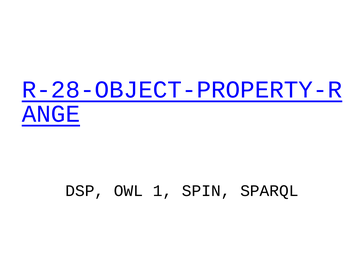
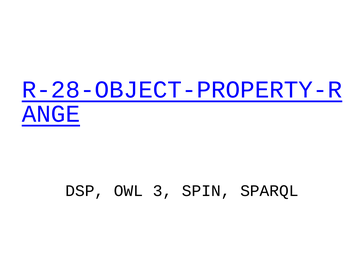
1: 1 -> 3 (163, 191)
